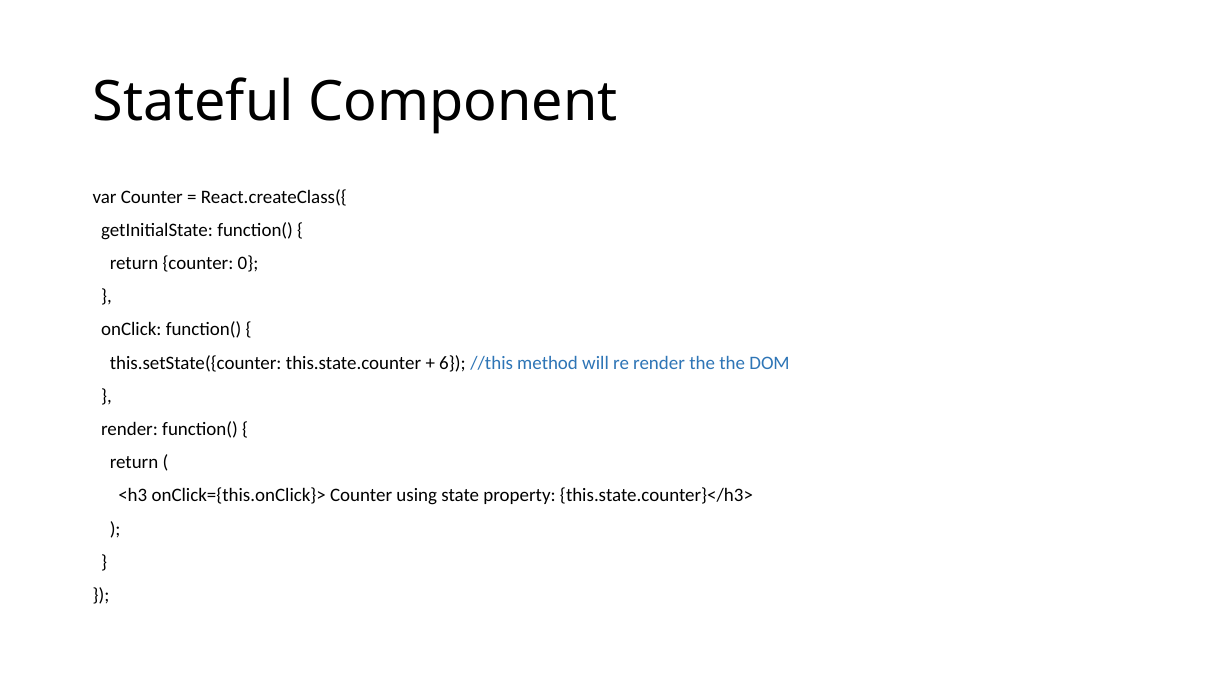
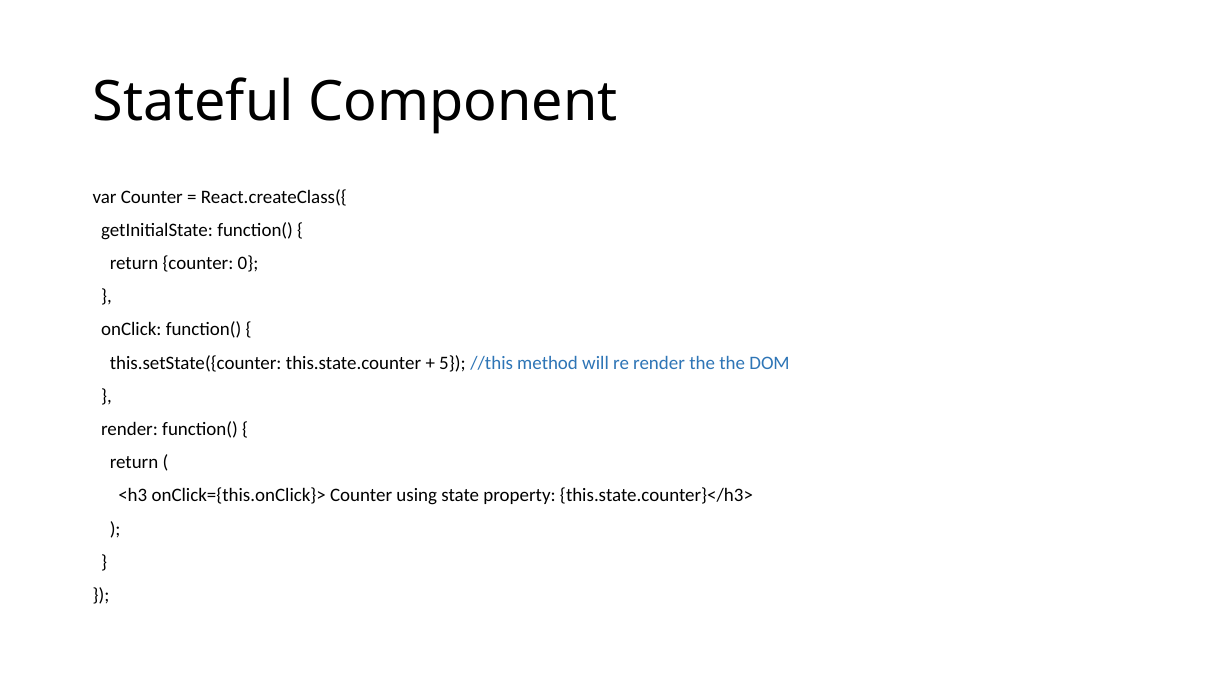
6: 6 -> 5 (452, 363)
